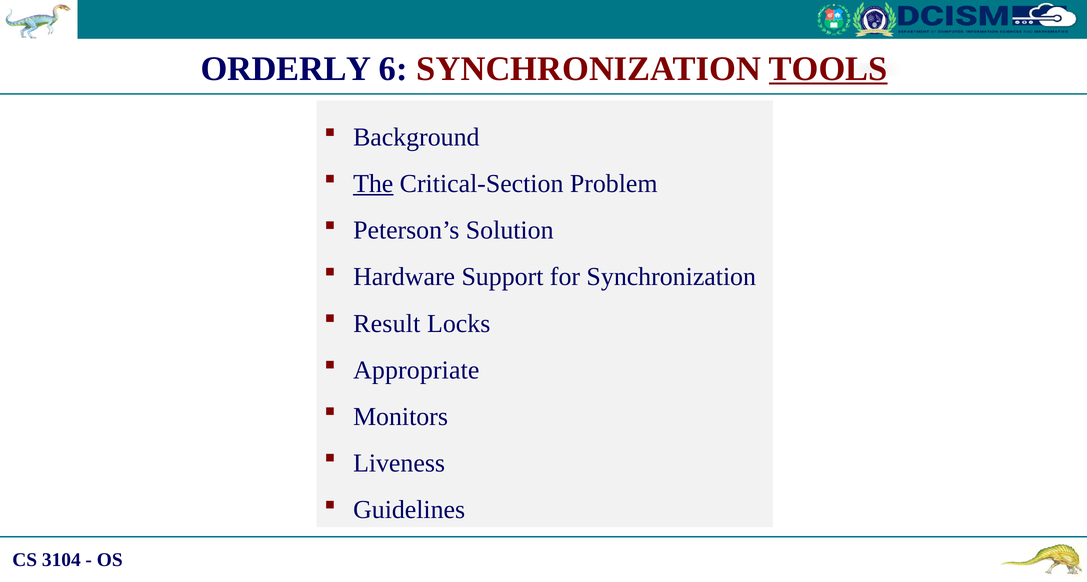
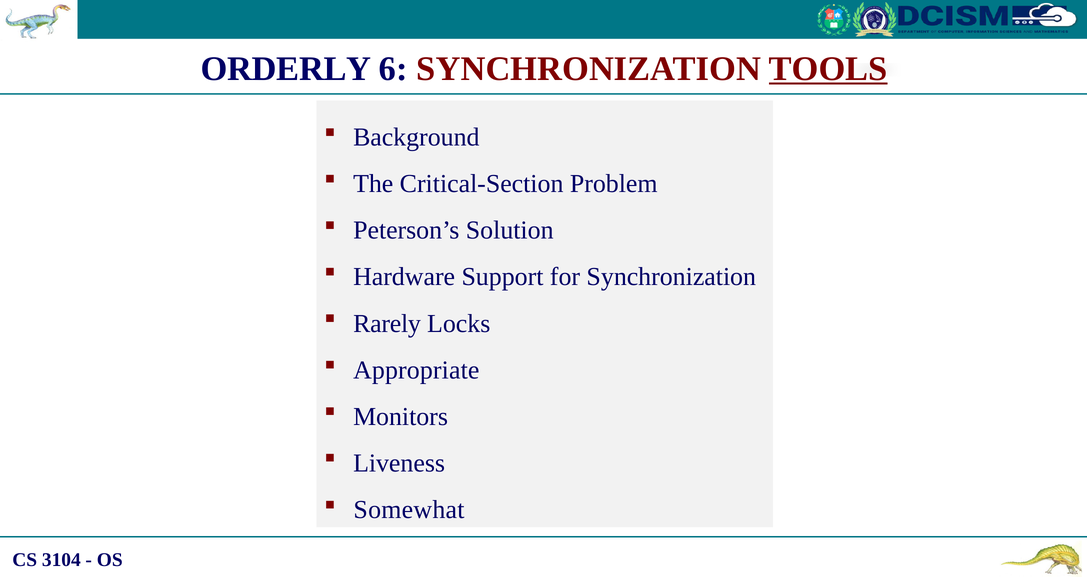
The underline: present -> none (373, 184)
Result: Result -> Rarely (387, 324)
Guidelines: Guidelines -> Somewhat (409, 510)
